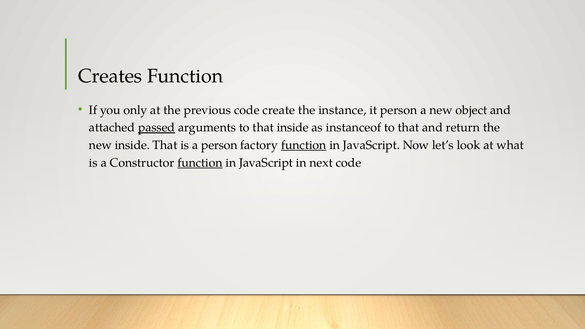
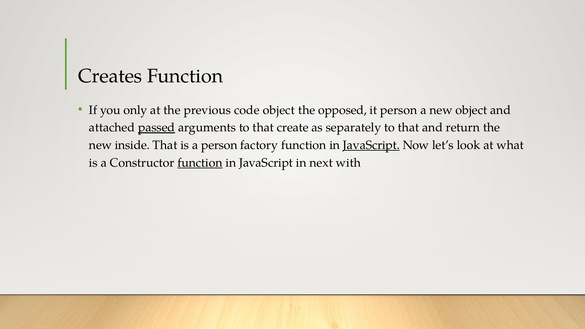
code create: create -> object (279, 110)
instance: instance -> opposed (343, 110)
that inside: inside -> create (293, 128)
instanceof: instanceof -> separately (354, 128)
function underline: present -> none (304, 145)
JavaScript underline: none -> present (371, 145)
next code: code -> with (349, 163)
